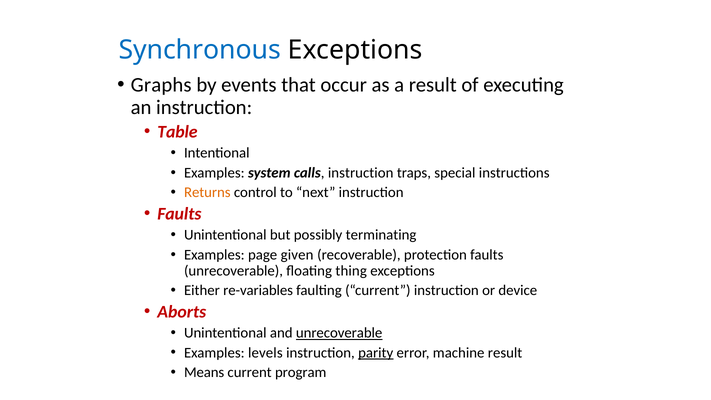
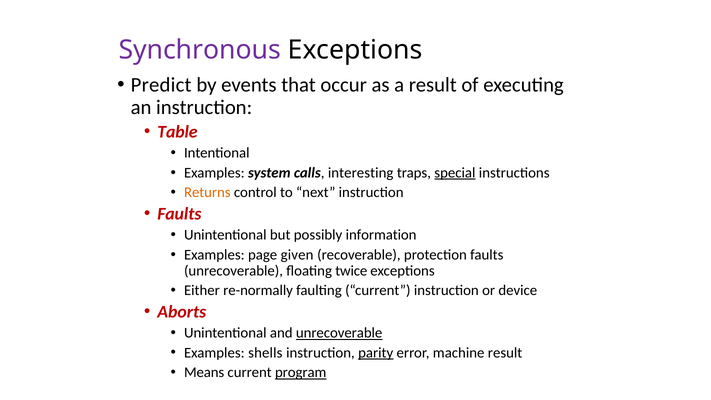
Synchronous colour: blue -> purple (200, 50)
Graphs: Graphs -> Predict (161, 85)
calls instruction: instruction -> interesting (361, 173)
special underline: none -> present (455, 173)
terminating: terminating -> information (381, 235)
thing: thing -> twice (351, 271)
re-variables: re-variables -> re-normally (258, 290)
levels: levels -> shells (265, 353)
program underline: none -> present (301, 372)
